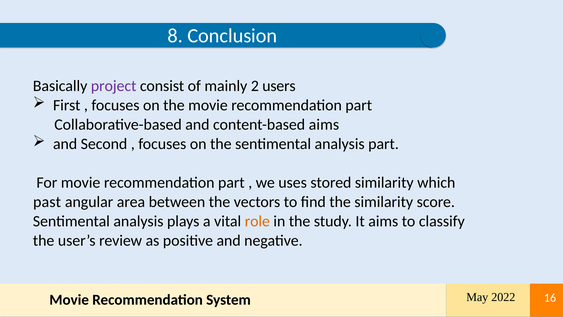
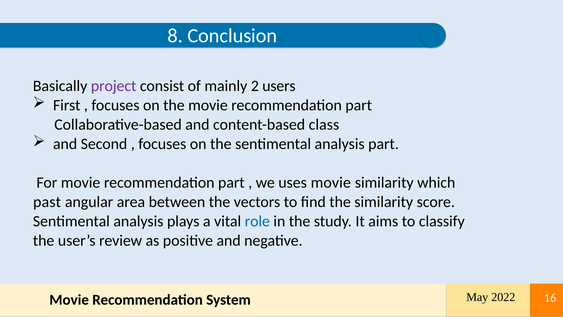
content-based aims: aims -> class (324, 125)
uses stored: stored -> movie (331, 183)
role colour: orange -> blue (257, 221)
